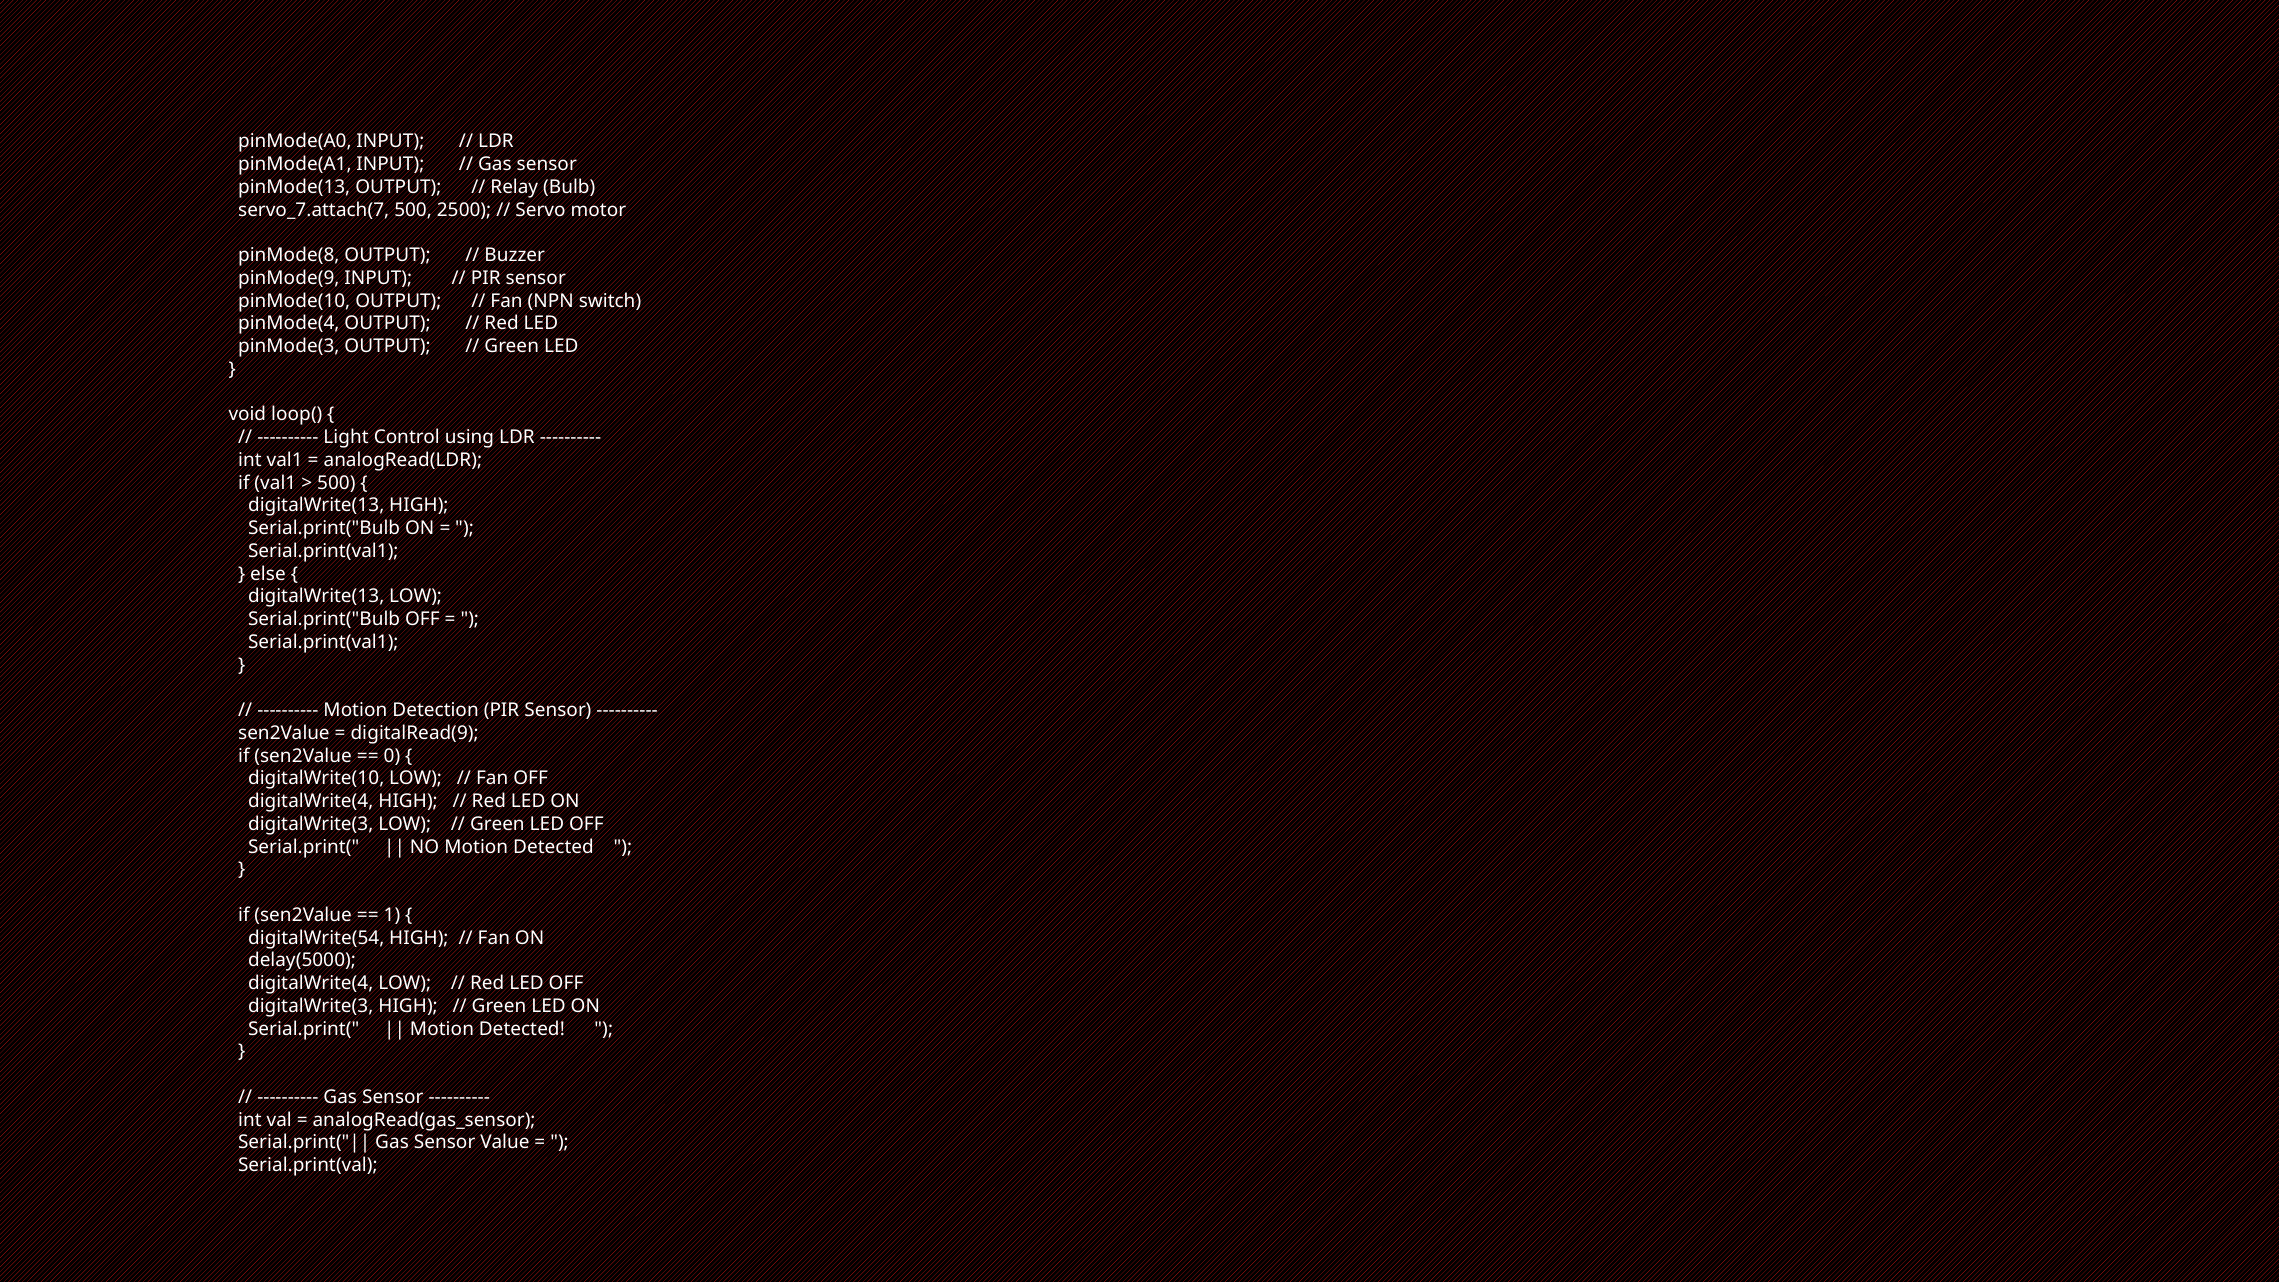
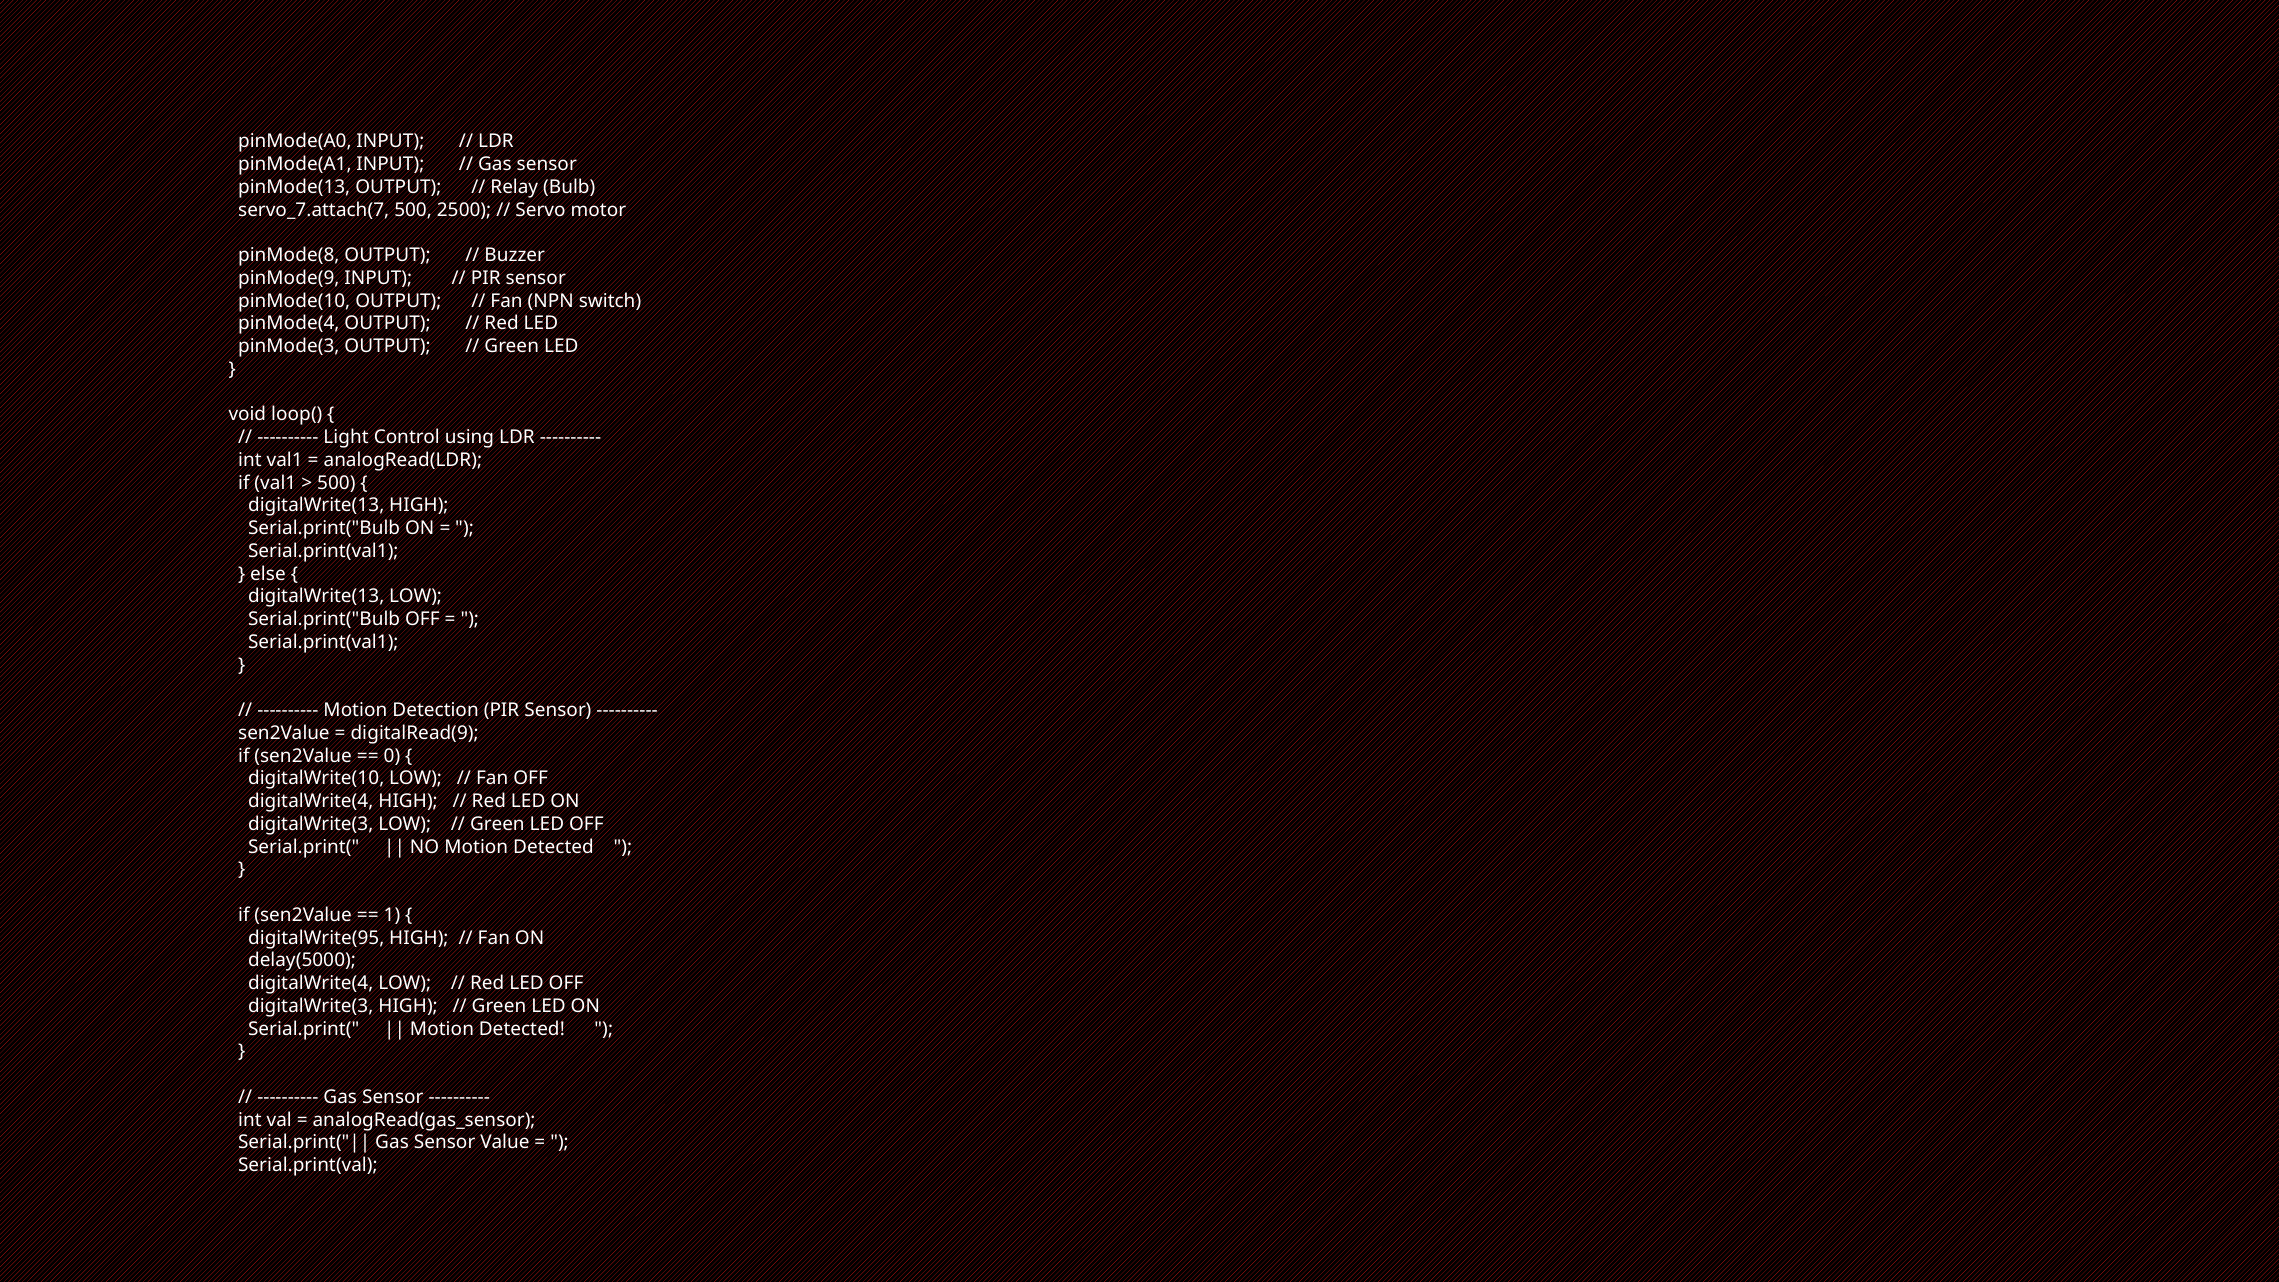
digitalWrite(54: digitalWrite(54 -> digitalWrite(95 (316, 938)
